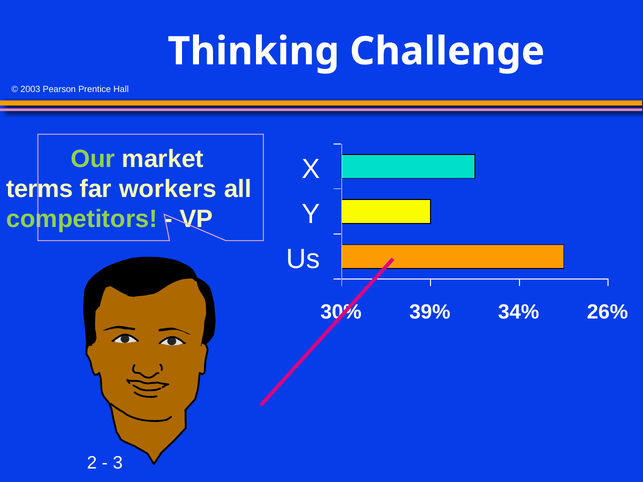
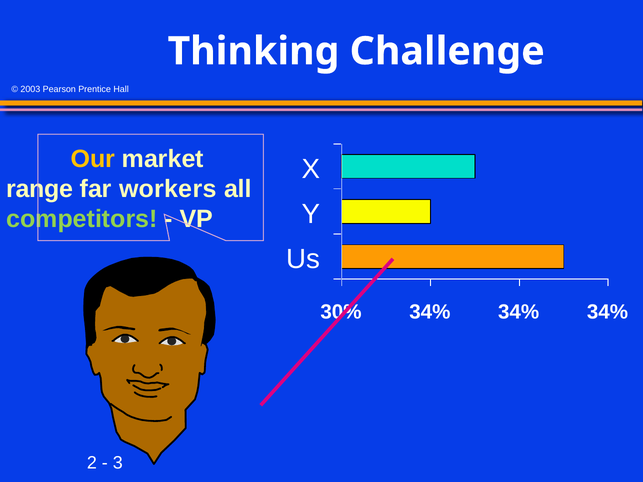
Our colour: light green -> yellow (93, 159)
terms: terms -> range (40, 189)
39%: 39% -> 34% (430, 312)
26%: 26% -> 34% (607, 312)
